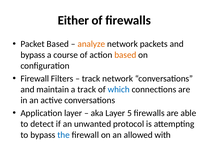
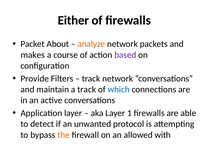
Packet Based: Based -> About (58, 44)
bypass: bypass -> makes (33, 55)
based colour: orange -> purple (125, 55)
Firewall: Firewall -> Provide (35, 79)
5: 5 -> 1 (129, 113)
the colour: blue -> orange (64, 135)
